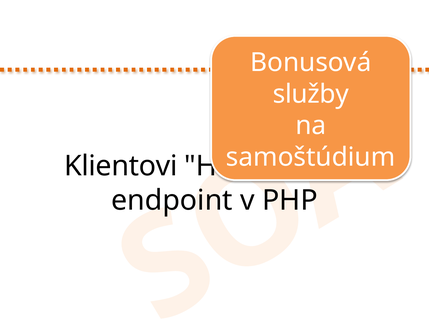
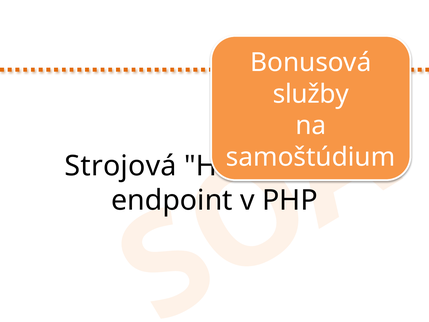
Klientovi: Klientovi -> Strojová (121, 166)
